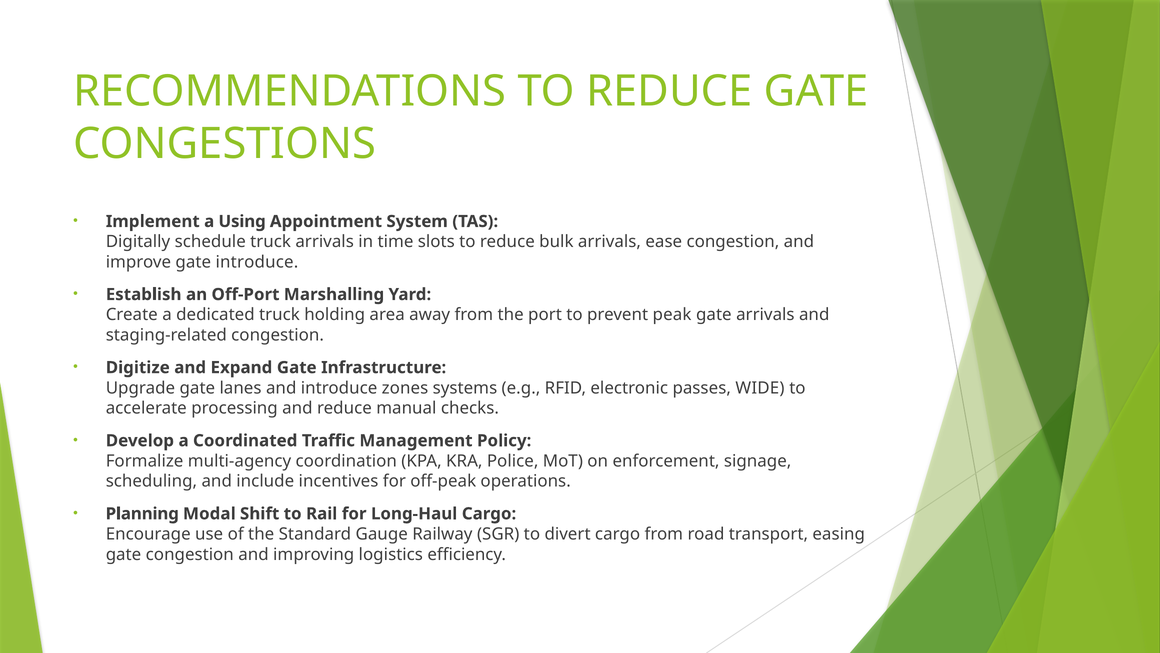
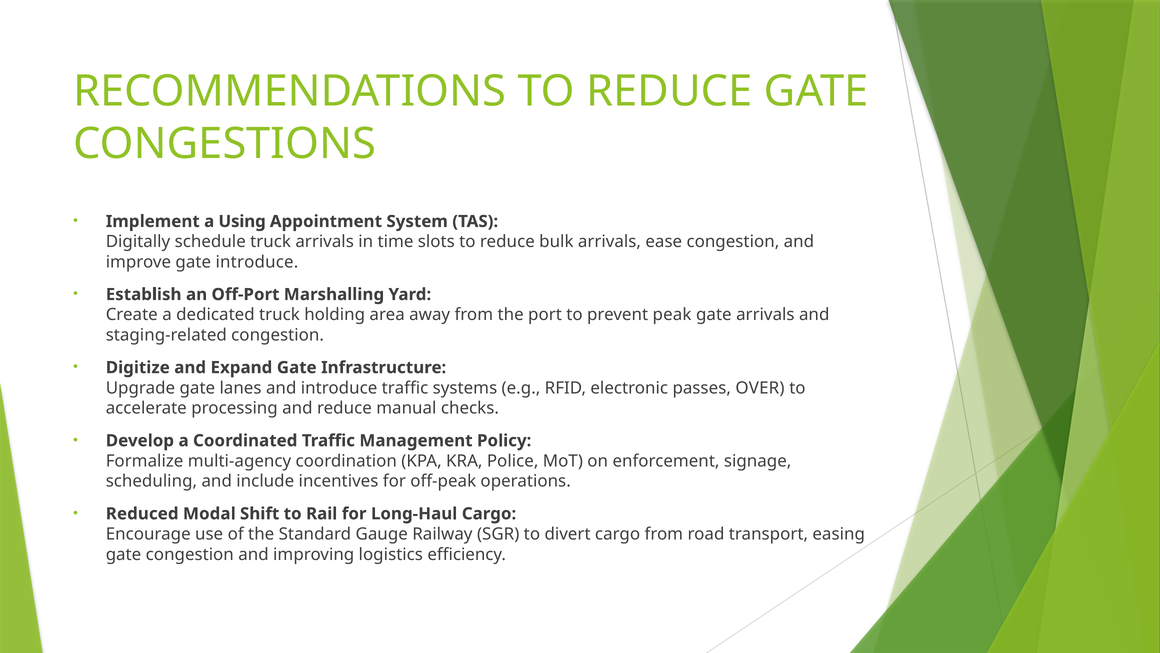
introduce zones: zones -> traffic (405, 388)
WIDE: WIDE -> OVER (760, 388)
Planning: Planning -> Reduced (142, 513)
